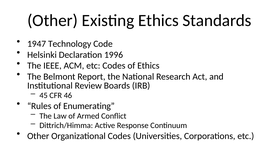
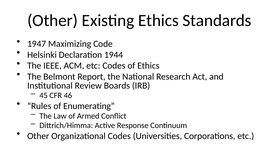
Technology: Technology -> Maximizing (70, 44)
1996: 1996 -> 1944 (114, 55)
